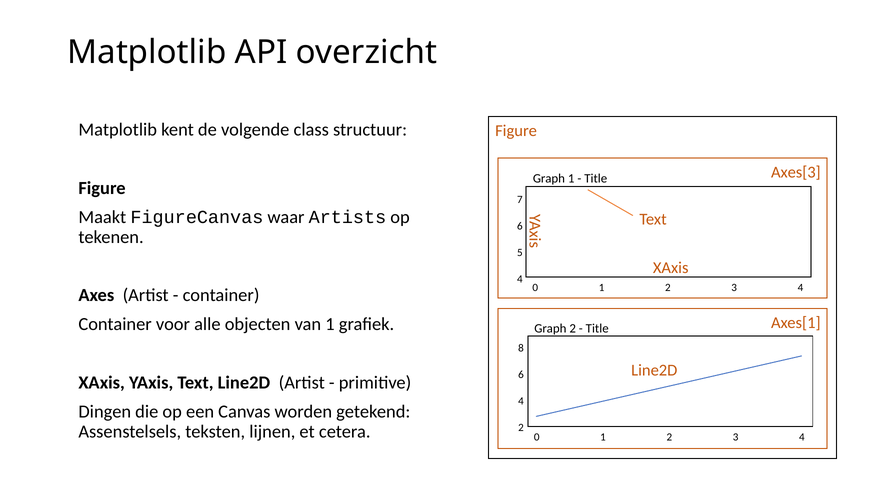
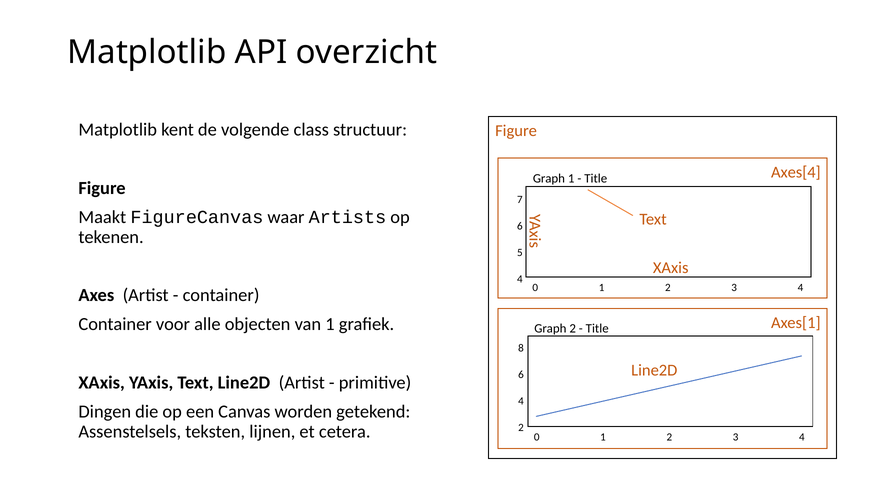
Axes[3: Axes[3 -> Axes[4 (796, 172)
